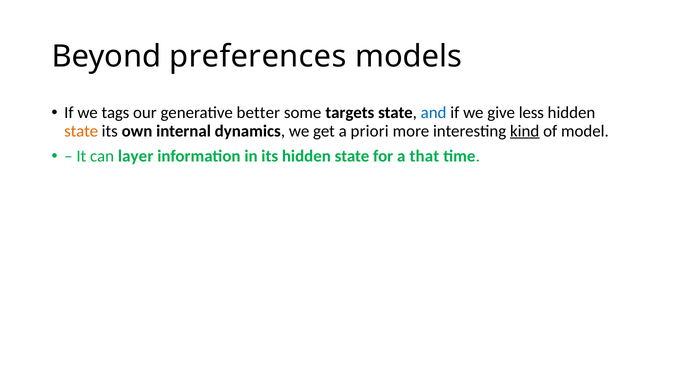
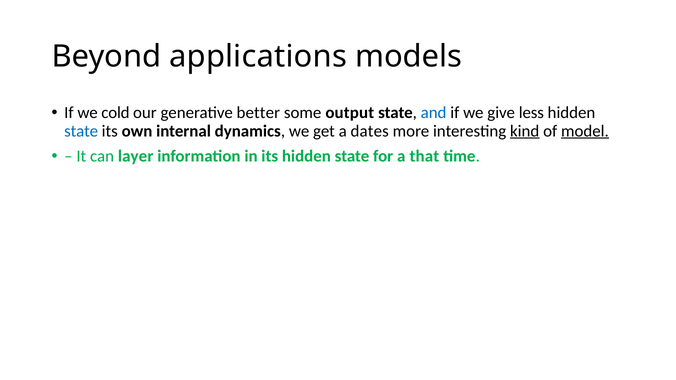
preferences: preferences -> applications (258, 57)
tags: tags -> cold (115, 113)
targets: targets -> output (350, 113)
state colour: orange -> blue (81, 131)
priori: priori -> dates (370, 131)
model underline: none -> present (585, 131)
